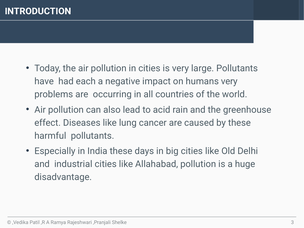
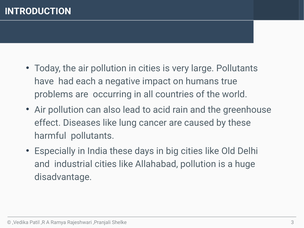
humans very: very -> true (229, 81)
